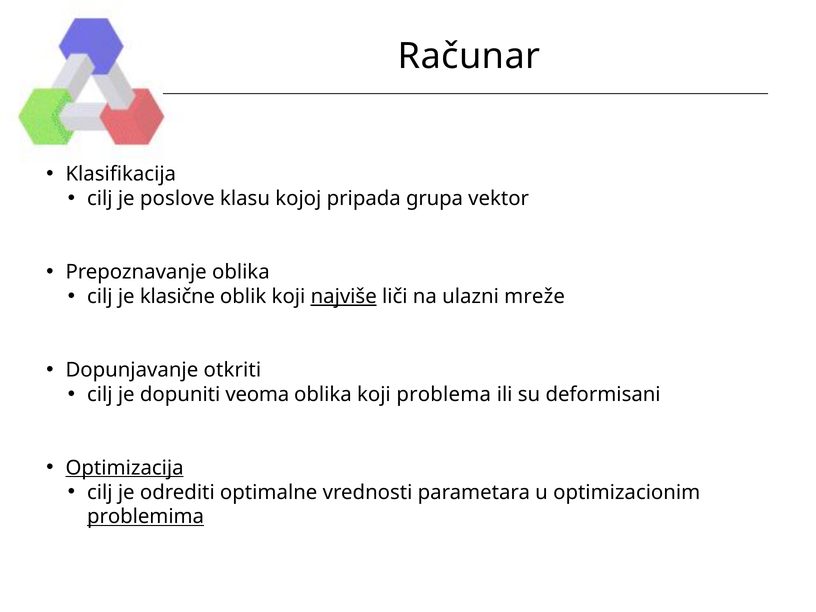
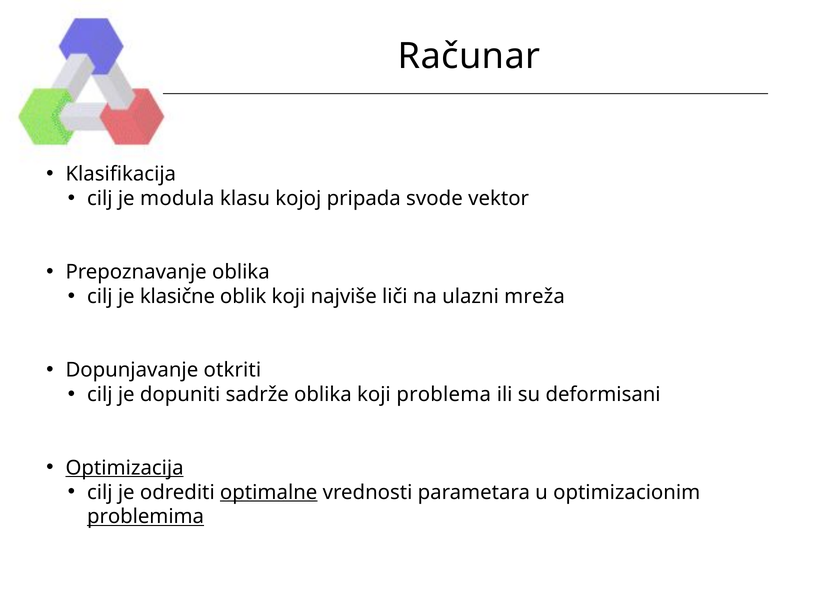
poslove: poslove -> modula (177, 199)
grupa: grupa -> svode (434, 199)
najviše underline: present -> none (344, 296)
mreže: mreže -> mreža (535, 296)
veoma: veoma -> sadrže (257, 394)
optimalne underline: none -> present (269, 492)
